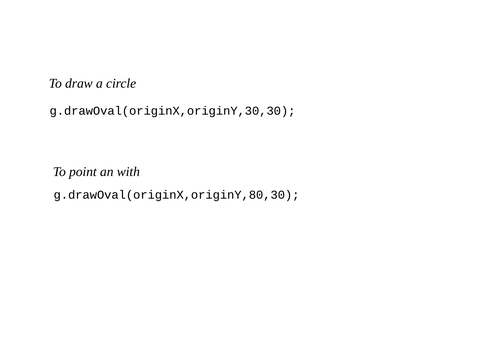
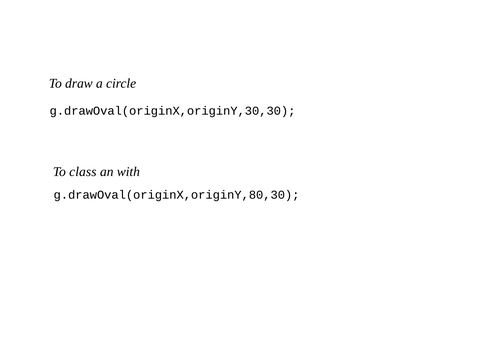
point: point -> class (83, 172)
